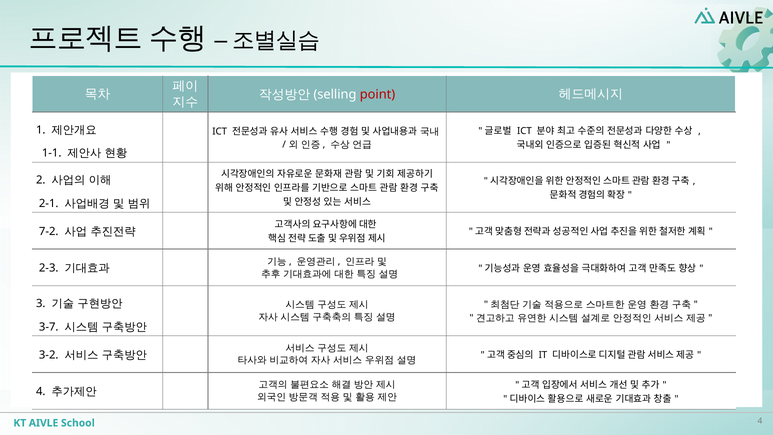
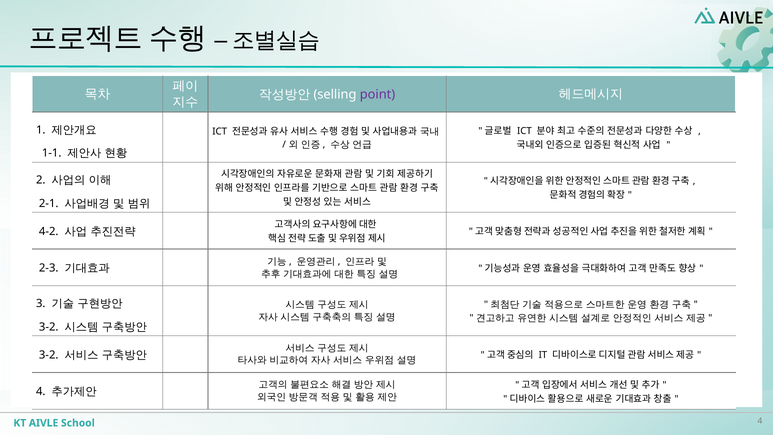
point colour: red -> purple (377, 95)
7-2: 7-2 -> 4-2 (49, 231)
3-7: 3-7 -> 3-2 (49, 327)
